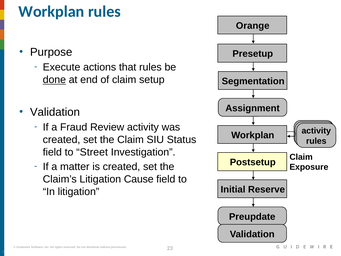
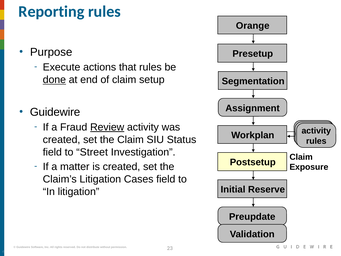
Workplan: Workplan -> Reporting (51, 12)
Validation: Validation -> Guidewire (55, 112)
Review underline: none -> present (107, 127)
Cause: Cause -> Cases (139, 179)
